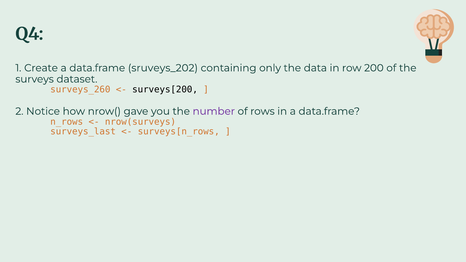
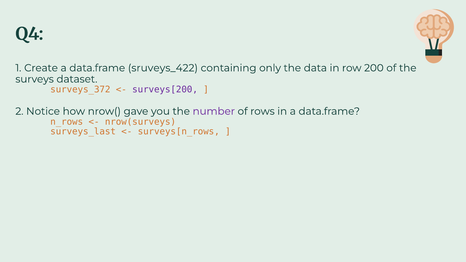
sruveys_202: sruveys_202 -> sruveys_422 (163, 68)
surveys_260: surveys_260 -> surveys_372 (80, 90)
surveys[200 colour: black -> purple (165, 90)
